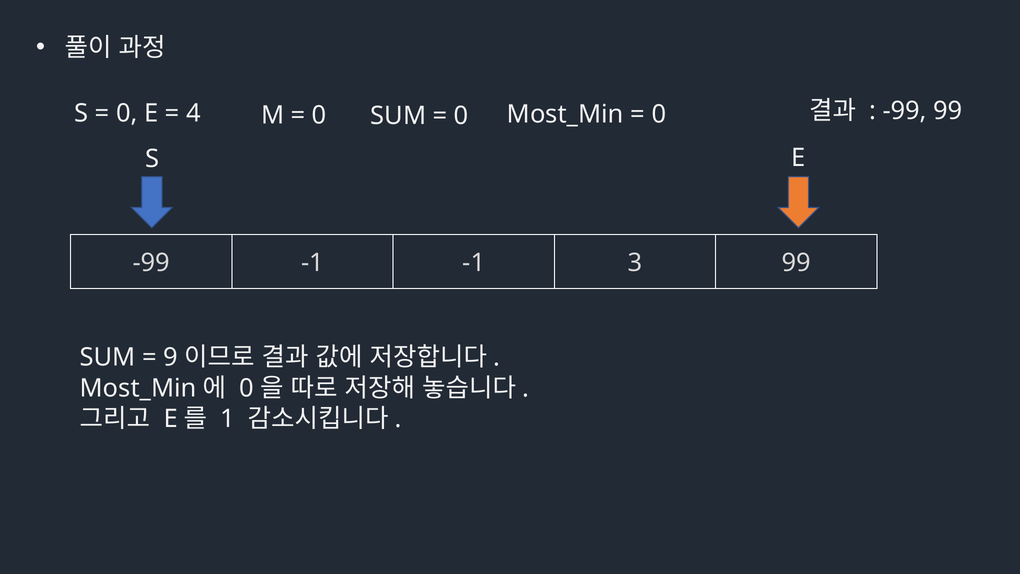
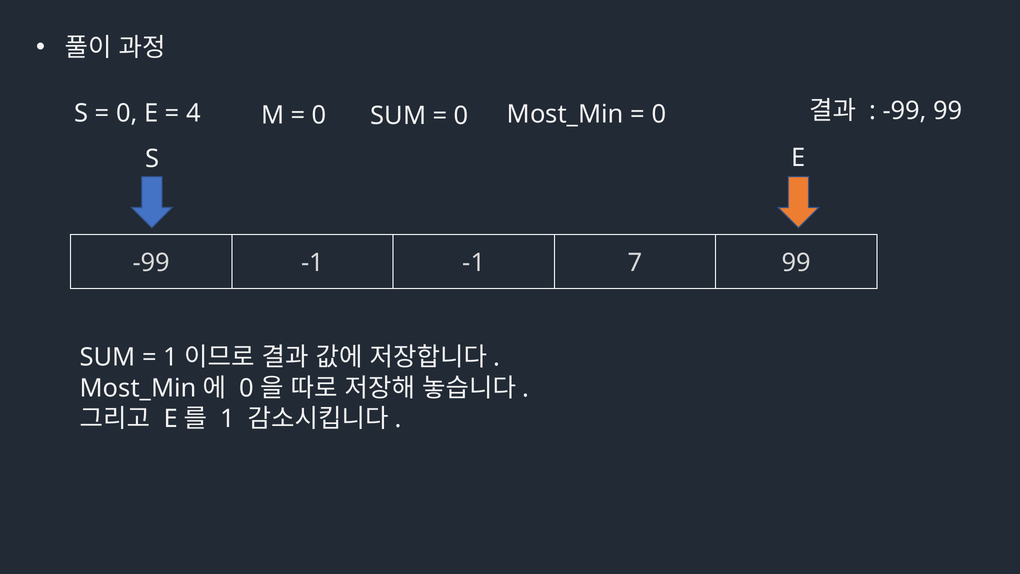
3: 3 -> 7 (635, 263)
9: 9 -> 1 (171, 357)
